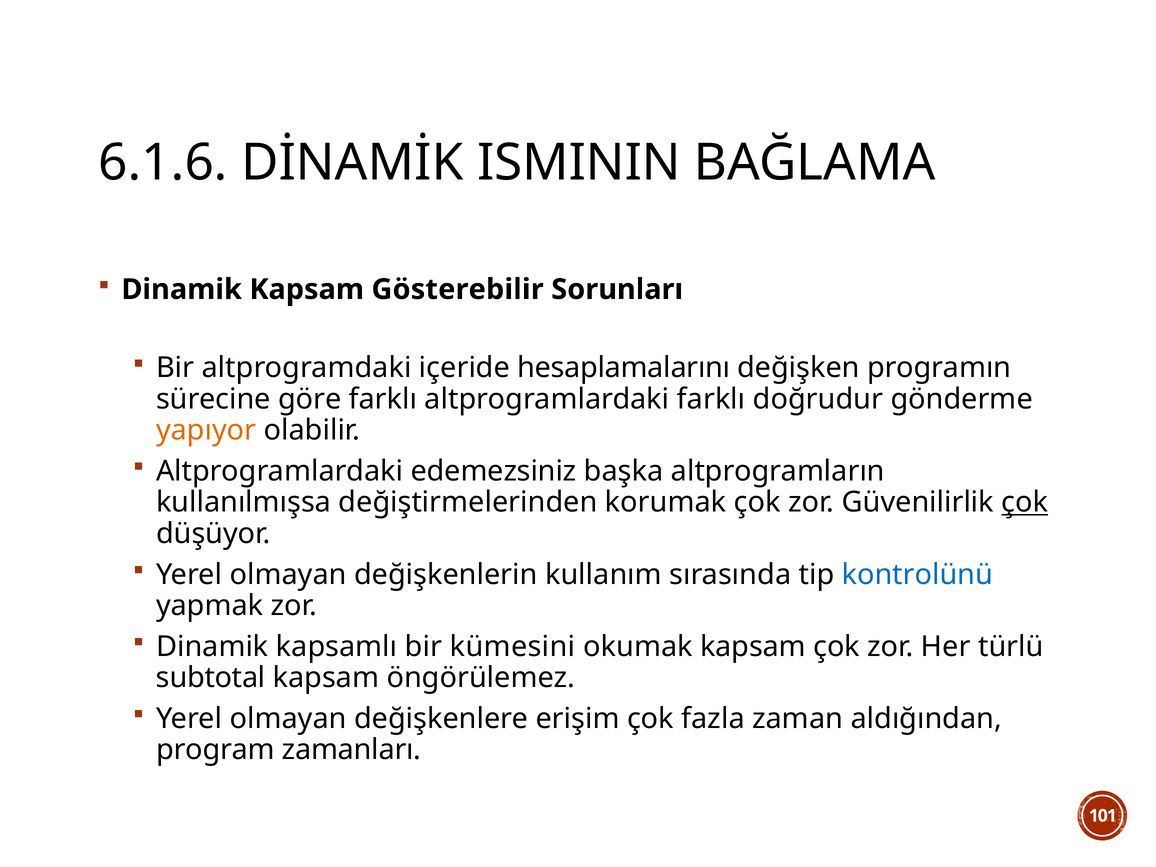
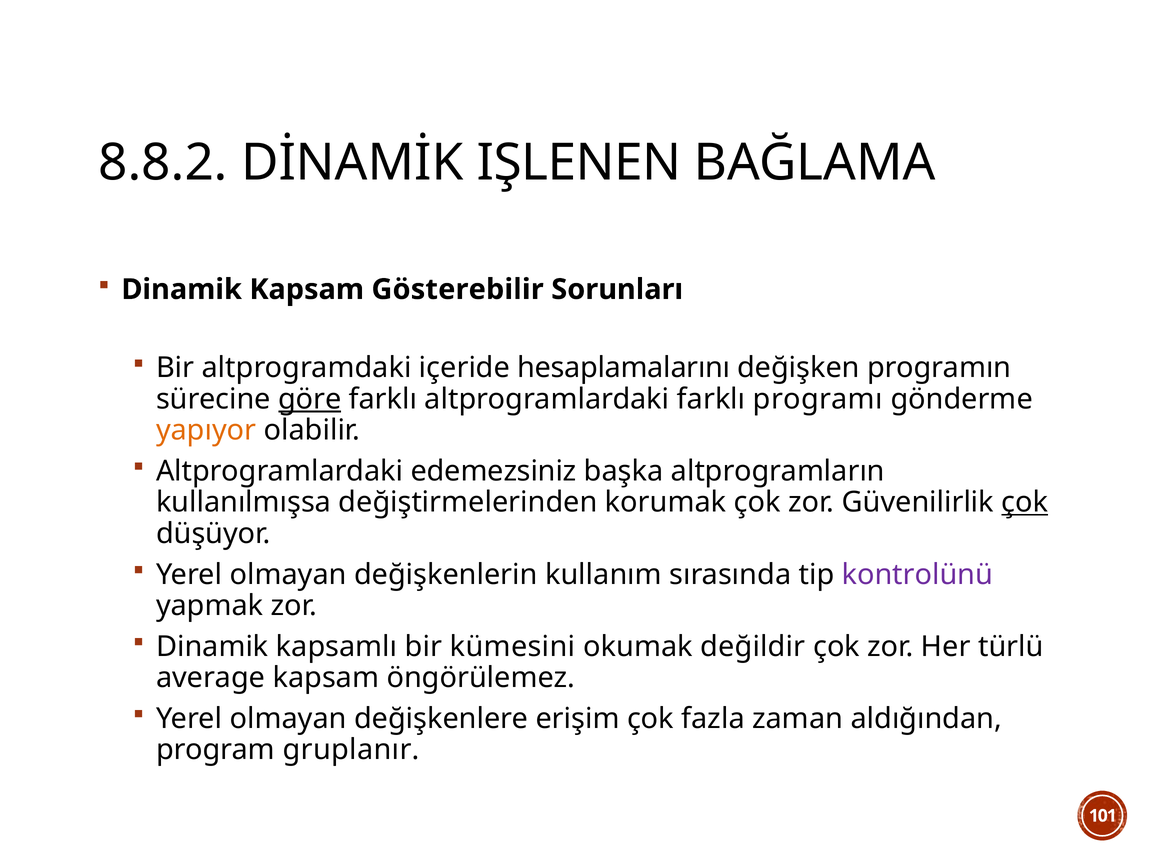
6.1.6: 6.1.6 -> 8.8.2 (163, 163)
ISMININ: ISMININ -> IŞLENEN (579, 163)
göre underline: none -> present (310, 399)
doğrudur: doğrudur -> programı (818, 399)
kontrolünü colour: blue -> purple (917, 575)
okumak kapsam: kapsam -> değildir (753, 647)
subtotal: subtotal -> average (211, 678)
zamanları: zamanları -> gruplanır (351, 750)
